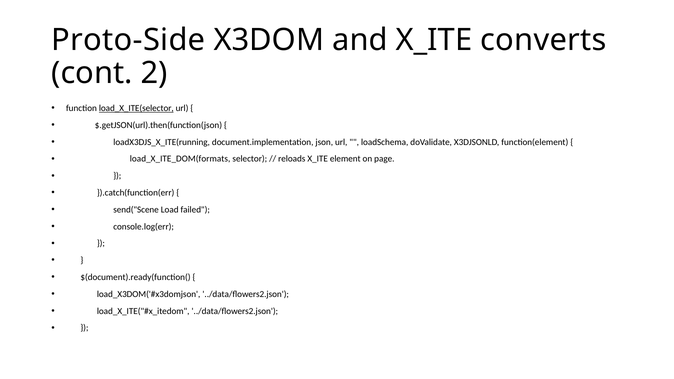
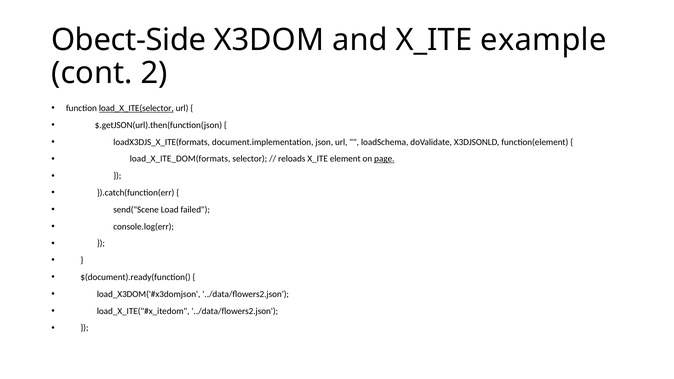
Proto-Side: Proto-Side -> Obect-Side (129, 40)
converts: converts -> example (543, 40)
loadX3DJS_X_ITE(running: loadX3DJS_X_ITE(running -> loadX3DJS_X_ITE(formats (162, 142)
page underline: none -> present (384, 159)
